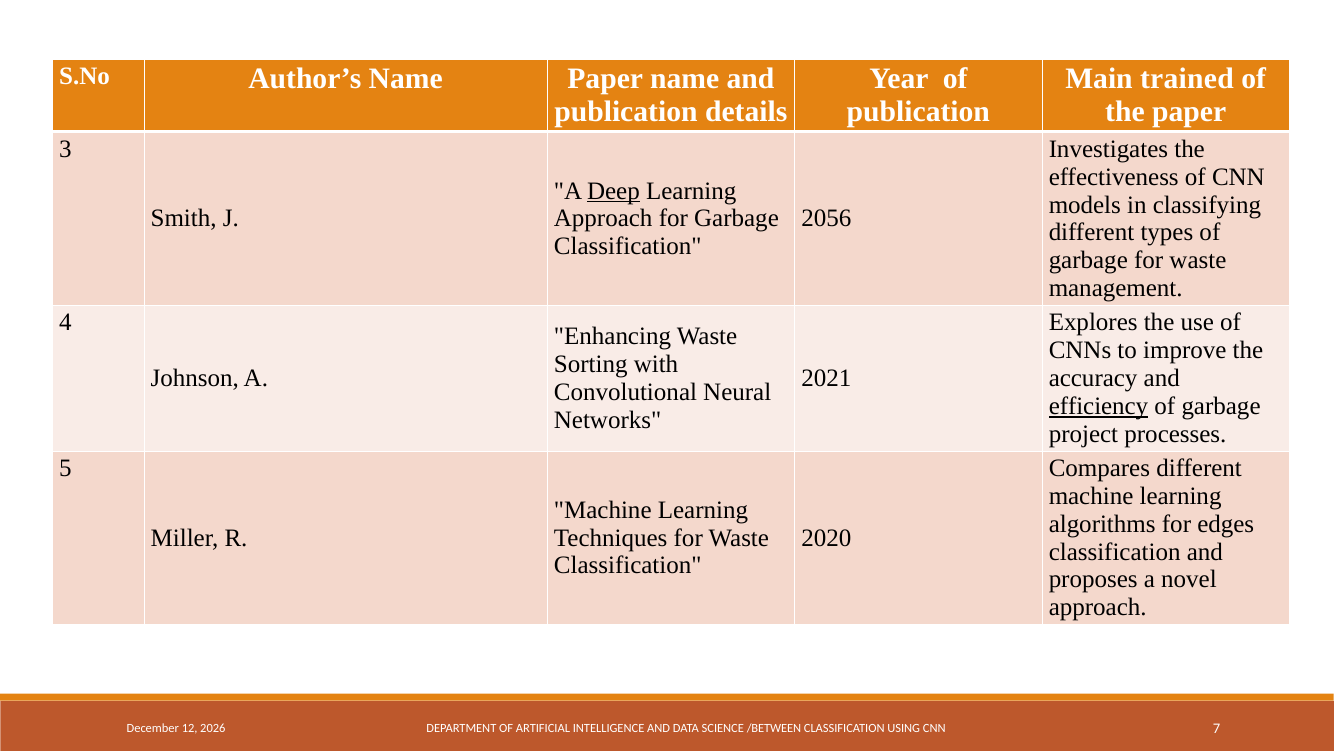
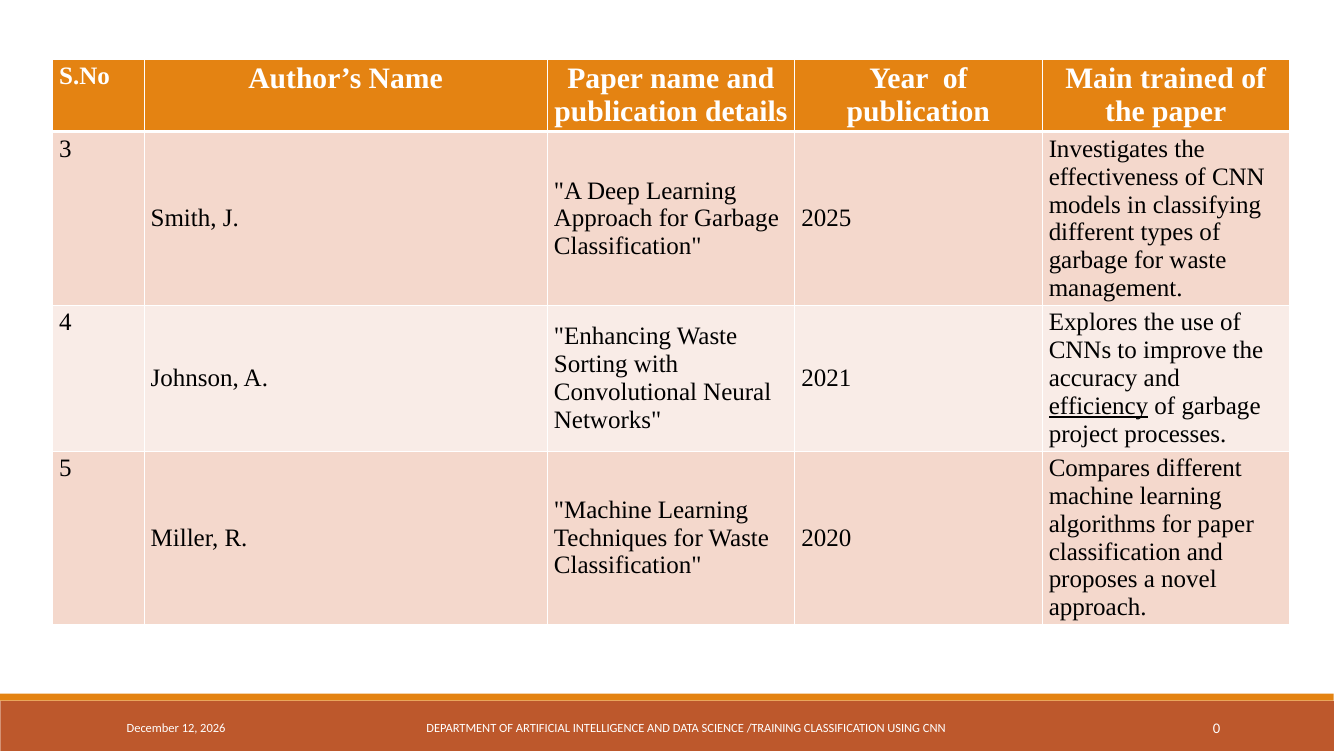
Deep underline: present -> none (613, 191)
2056: 2056 -> 2025 (826, 218)
for edges: edges -> paper (1226, 524)
/BETWEEN: /BETWEEN -> /TRAINING (774, 728)
7: 7 -> 0 (1217, 728)
